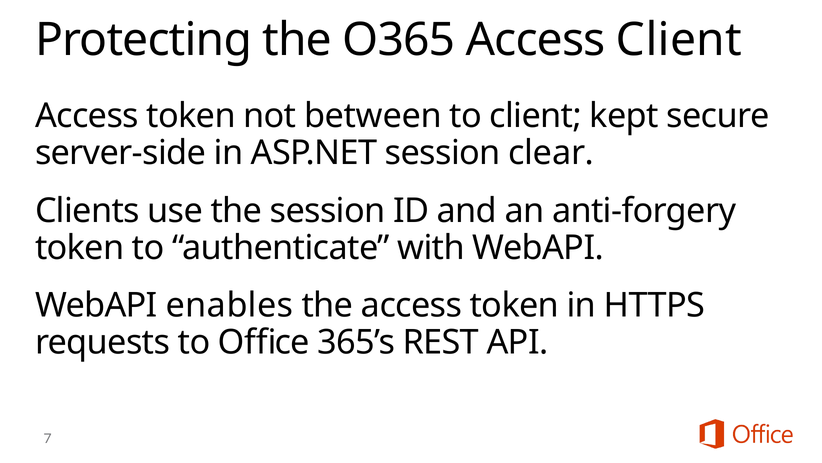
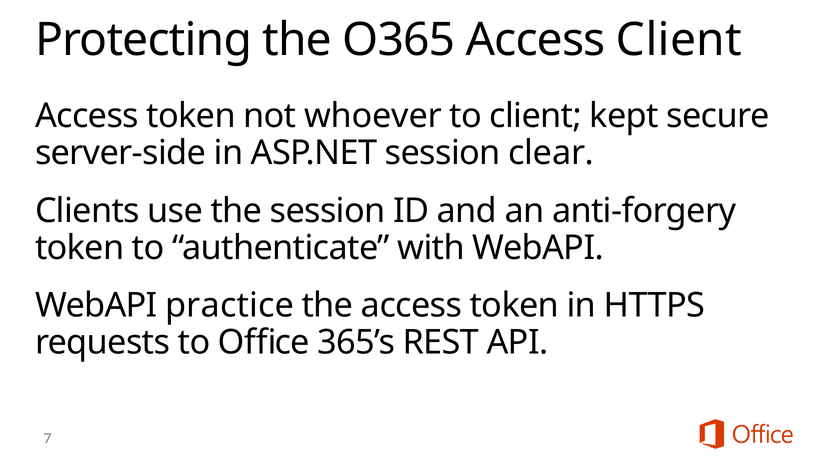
between: between -> whoever (373, 116)
enables: enables -> practice (230, 305)
